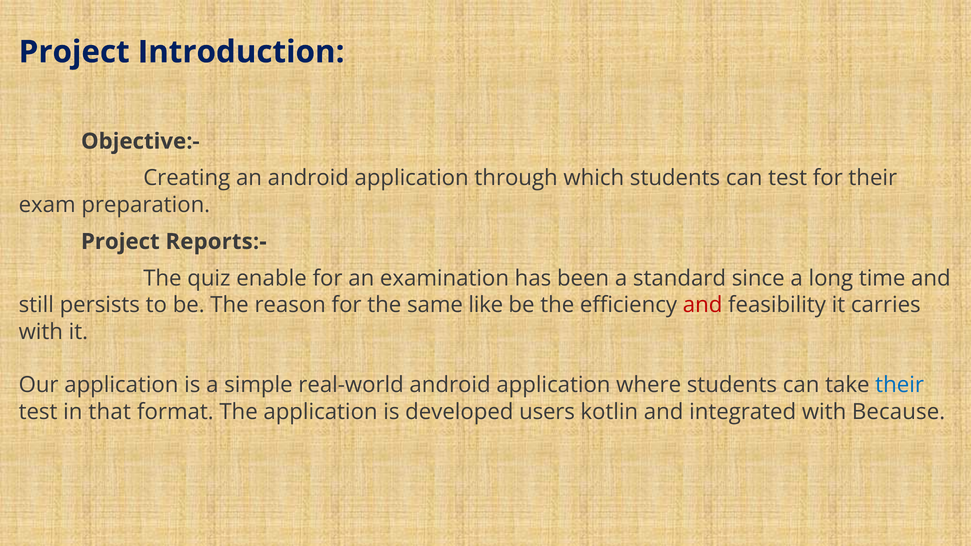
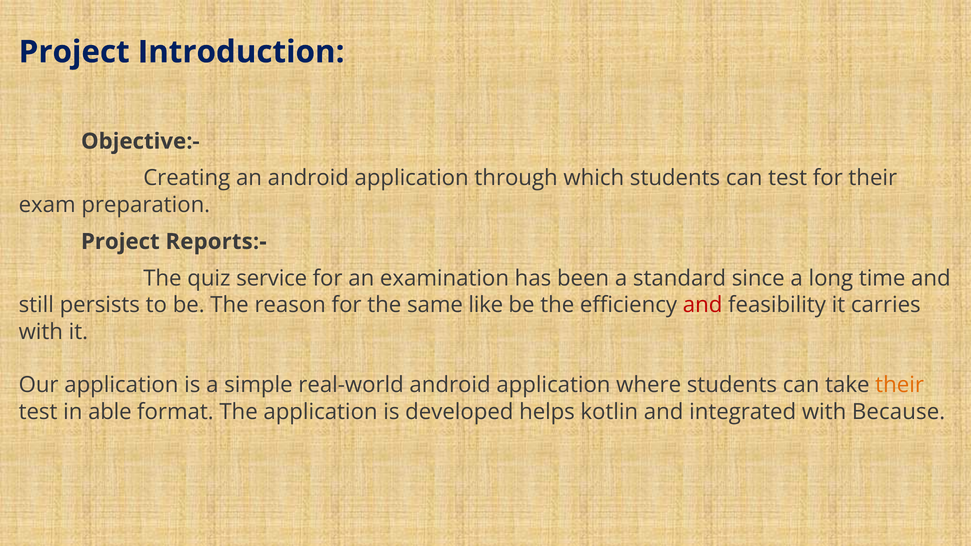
enable: enable -> service (272, 279)
their colour: blue -> orange (900, 385)
that: that -> able (110, 412)
users: users -> helps (547, 412)
